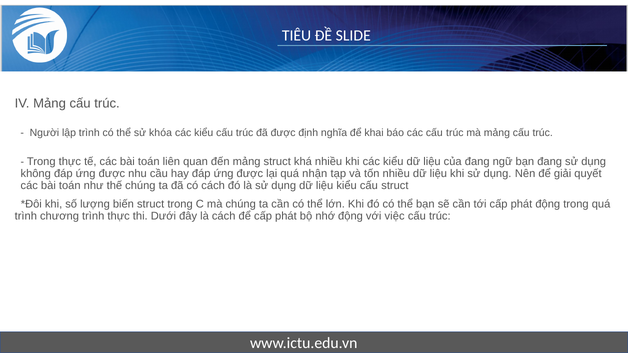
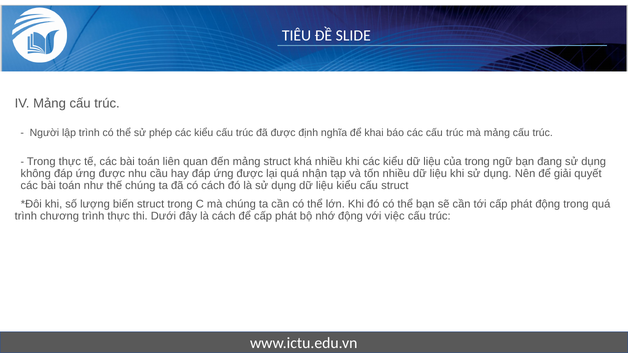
khóa: khóa -> phép (161, 133)
của đang: đang -> trong (477, 162)
